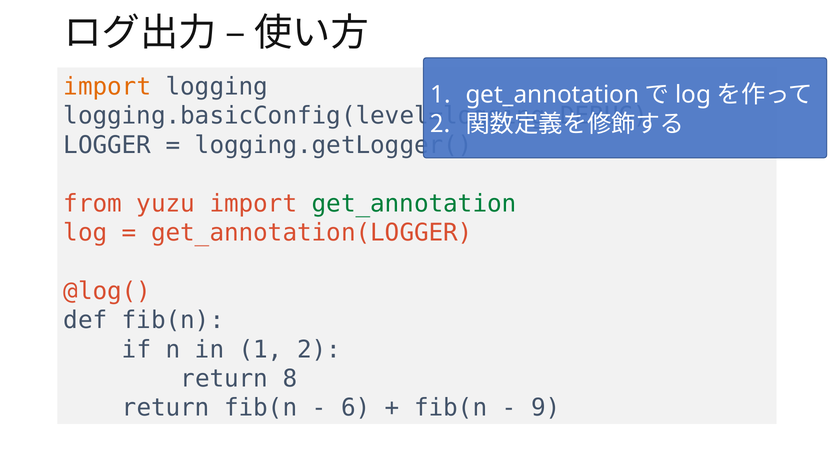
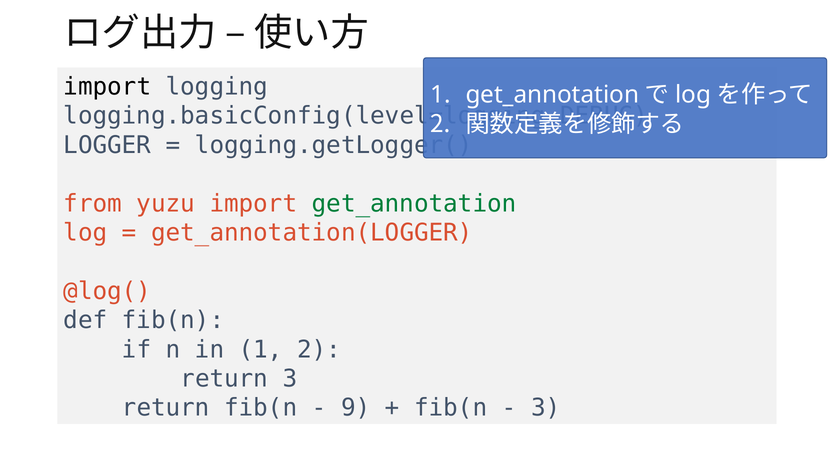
import colour: orange -> black (107, 87)
return 8: 8 -> 3 (290, 379)
6: 6 -> 9 (356, 408)
9: 9 -> 3 (546, 408)
